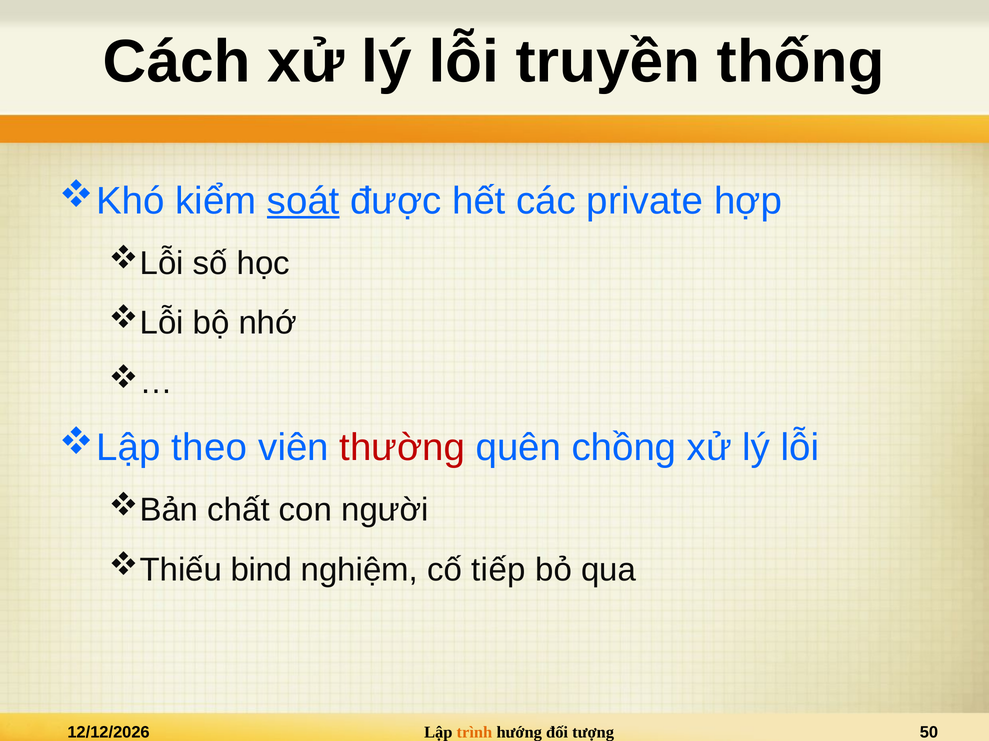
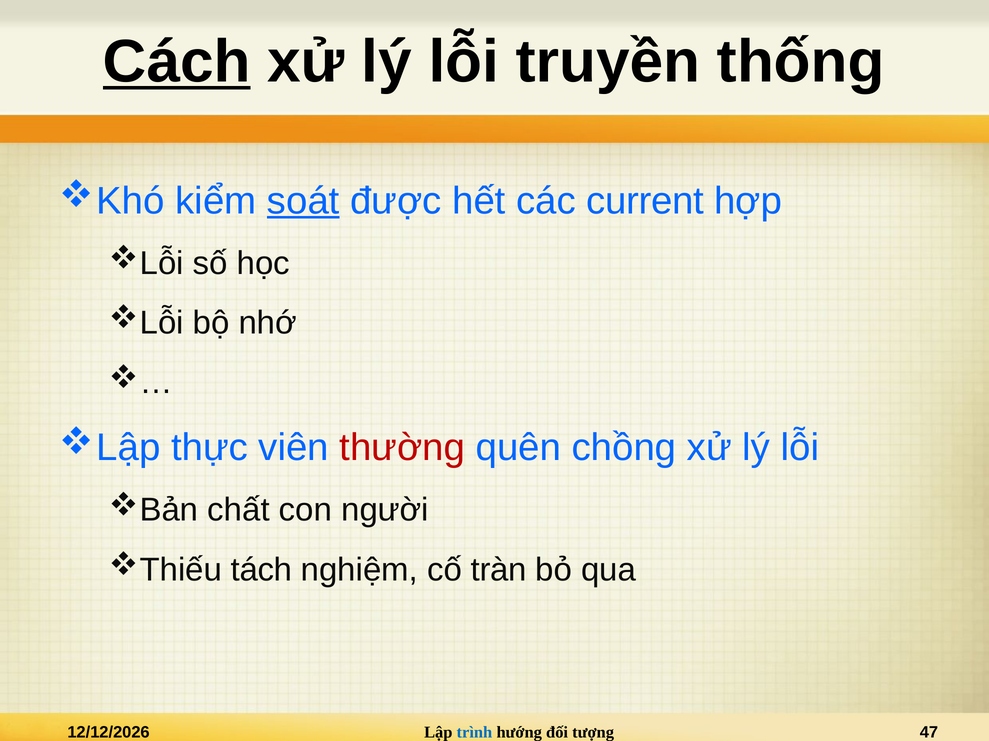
Cách underline: none -> present (177, 62)
private: private -> current (645, 201)
theo: theo -> thực (209, 448)
bind: bind -> tách (262, 570)
tiếp: tiếp -> tràn (499, 570)
trình colour: orange -> blue (474, 733)
50: 50 -> 47 (929, 733)
